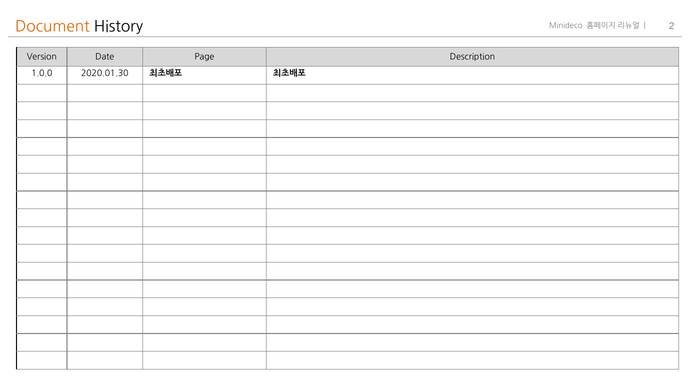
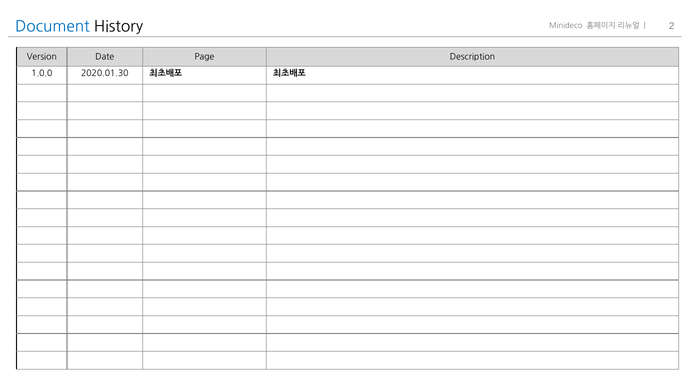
Document colour: orange -> blue (52, 26)
